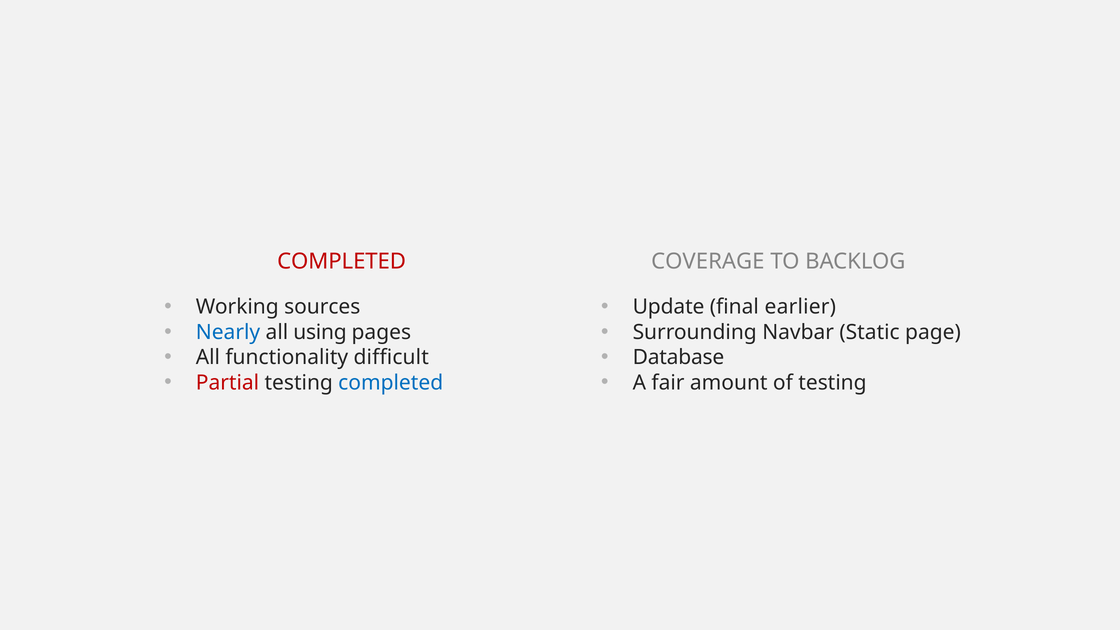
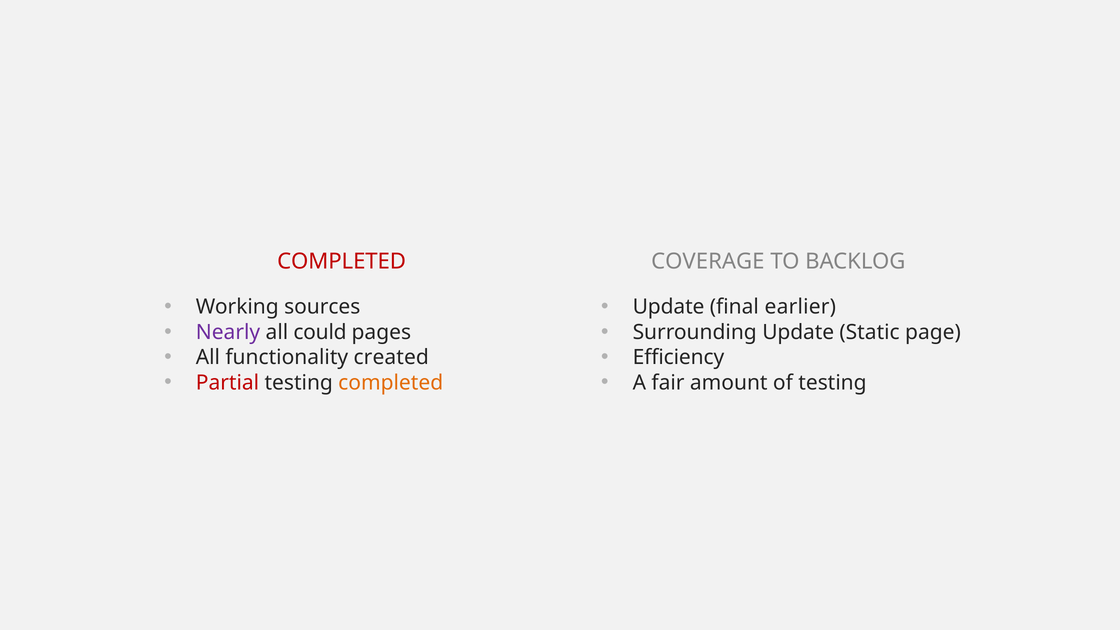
Nearly colour: blue -> purple (228, 332)
using: using -> could (320, 332)
Surrounding Navbar: Navbar -> Update (798, 332)
difficult: difficult -> created (391, 357)
Database: Database -> Efficiency (678, 357)
completed colour: blue -> orange (391, 383)
